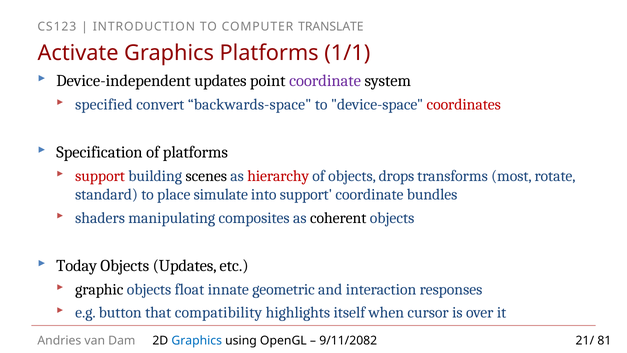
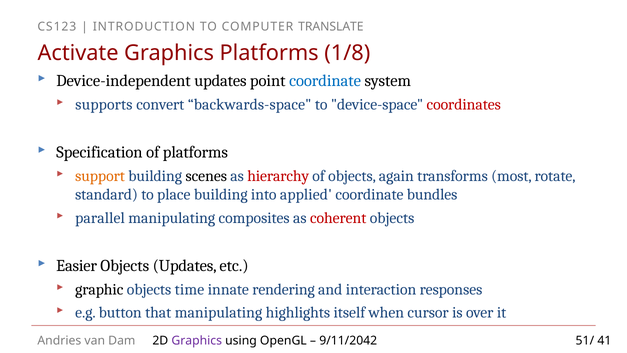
1/1: 1/1 -> 1/8 (347, 53)
coordinate colour: purple -> blue (325, 81)
specified: specified -> supports (104, 104)
support colour: red -> orange (100, 176)
drops: drops -> again (396, 176)
place simulate: simulate -> building (221, 195)
into support: support -> applied (306, 195)
shaders: shaders -> parallel (100, 218)
coherent colour: black -> red (338, 218)
Today: Today -> Easier (77, 266)
float: float -> time (189, 289)
geometric: geometric -> rendering (284, 289)
that compatibility: compatibility -> manipulating (219, 312)
Graphics colour: blue -> purple (197, 340)
9/11/2082: 9/11/2082 -> 9/11/2042 (348, 340)
21: 21 -> 51 (583, 340)
81: 81 -> 41 (604, 340)
